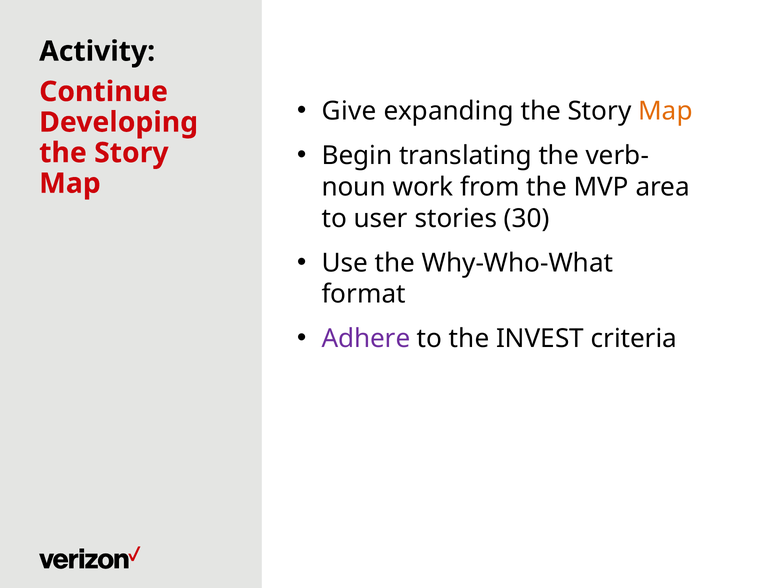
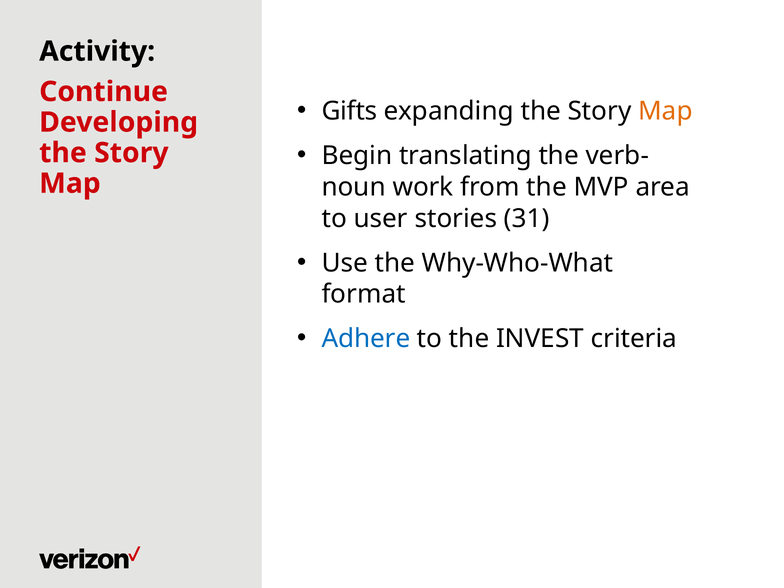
Give: Give -> Gifts (350, 111)
30: 30 -> 31 (527, 218)
Adhere colour: purple -> blue (366, 339)
